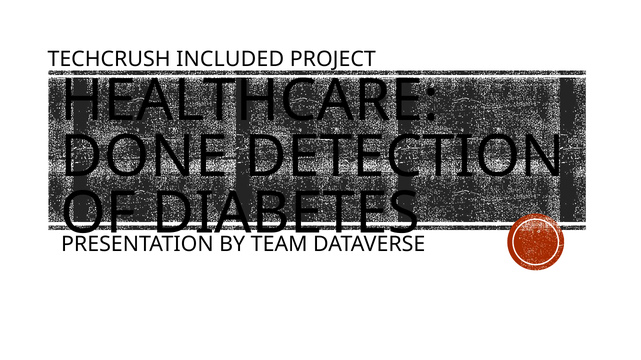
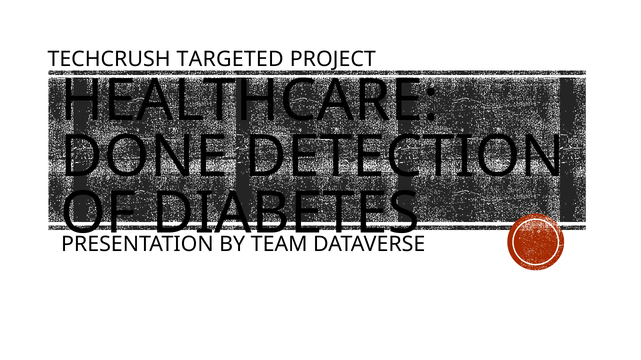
INCLUDED: INCLUDED -> TARGETED (230, 59)
